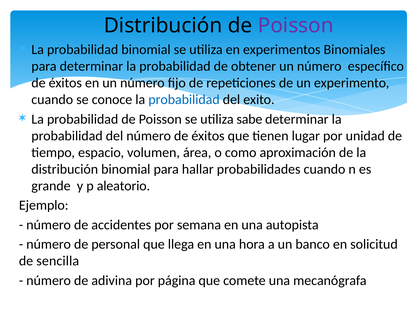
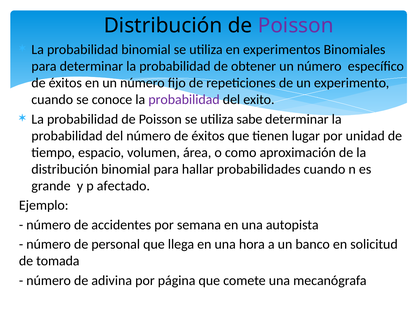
probabilidad colour: blue -> purple (184, 100)
aleatorio: aleatorio -> afectado (123, 186)
sencilla: sencilla -> tomada (58, 261)
